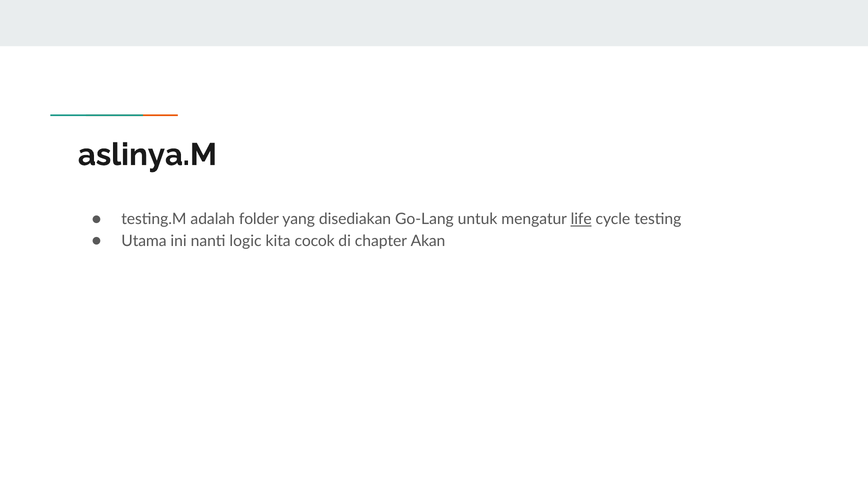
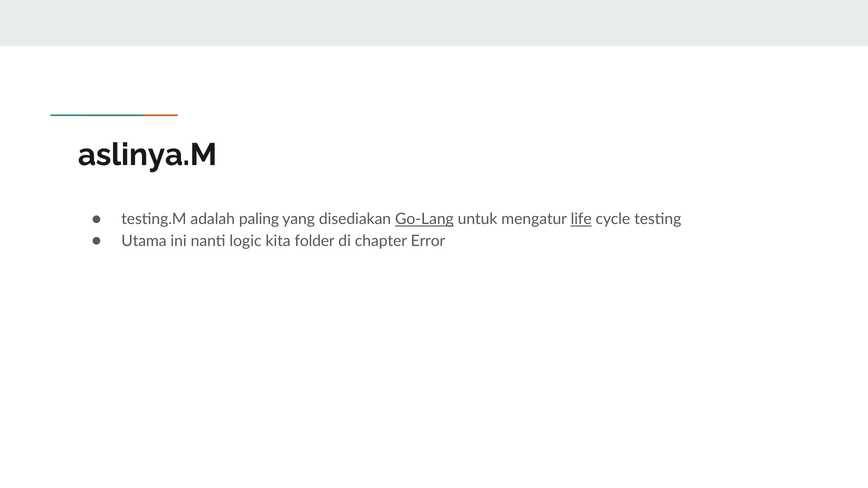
folder: folder -> paling (259, 219)
Go-Lang underline: none -> present (424, 219)
cocok: cocok -> folder (315, 241)
Akan: Akan -> Error (428, 241)
